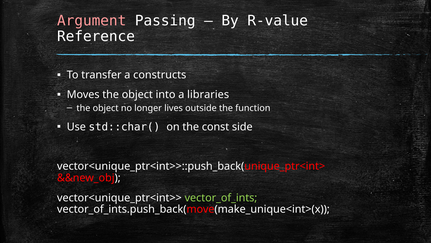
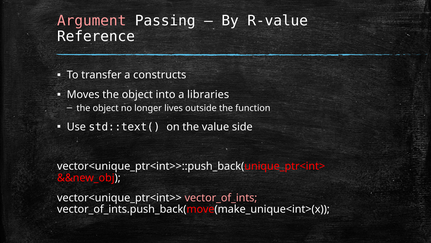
std::char(: std::char( -> std::text( (124, 127)
const: const -> value (215, 127)
vector_of_ints colour: light green -> pink (221, 197)
